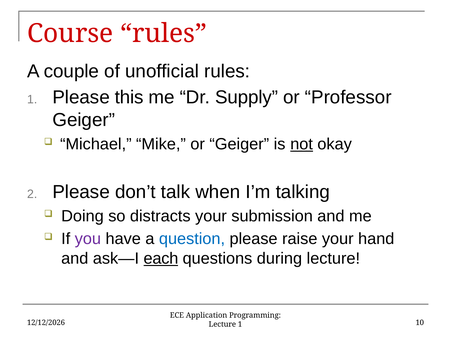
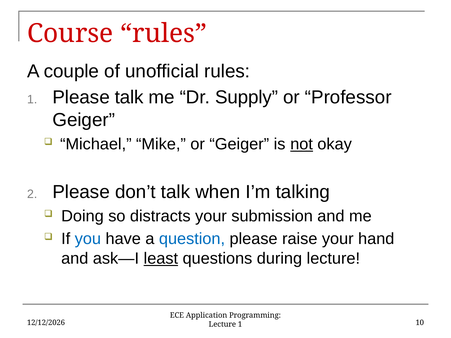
Please this: this -> talk (129, 98)
you colour: purple -> blue (88, 239)
each: each -> least (161, 259)
